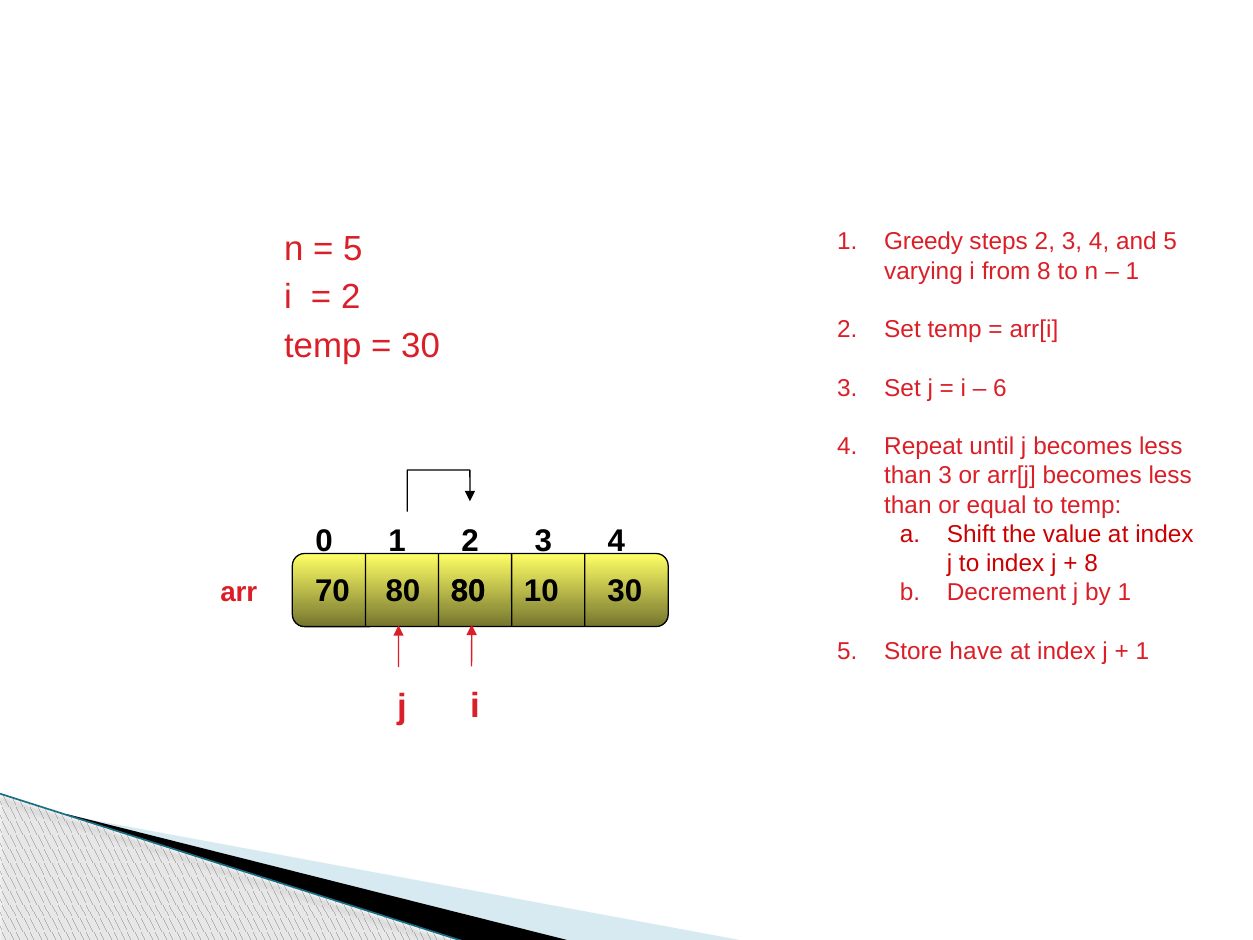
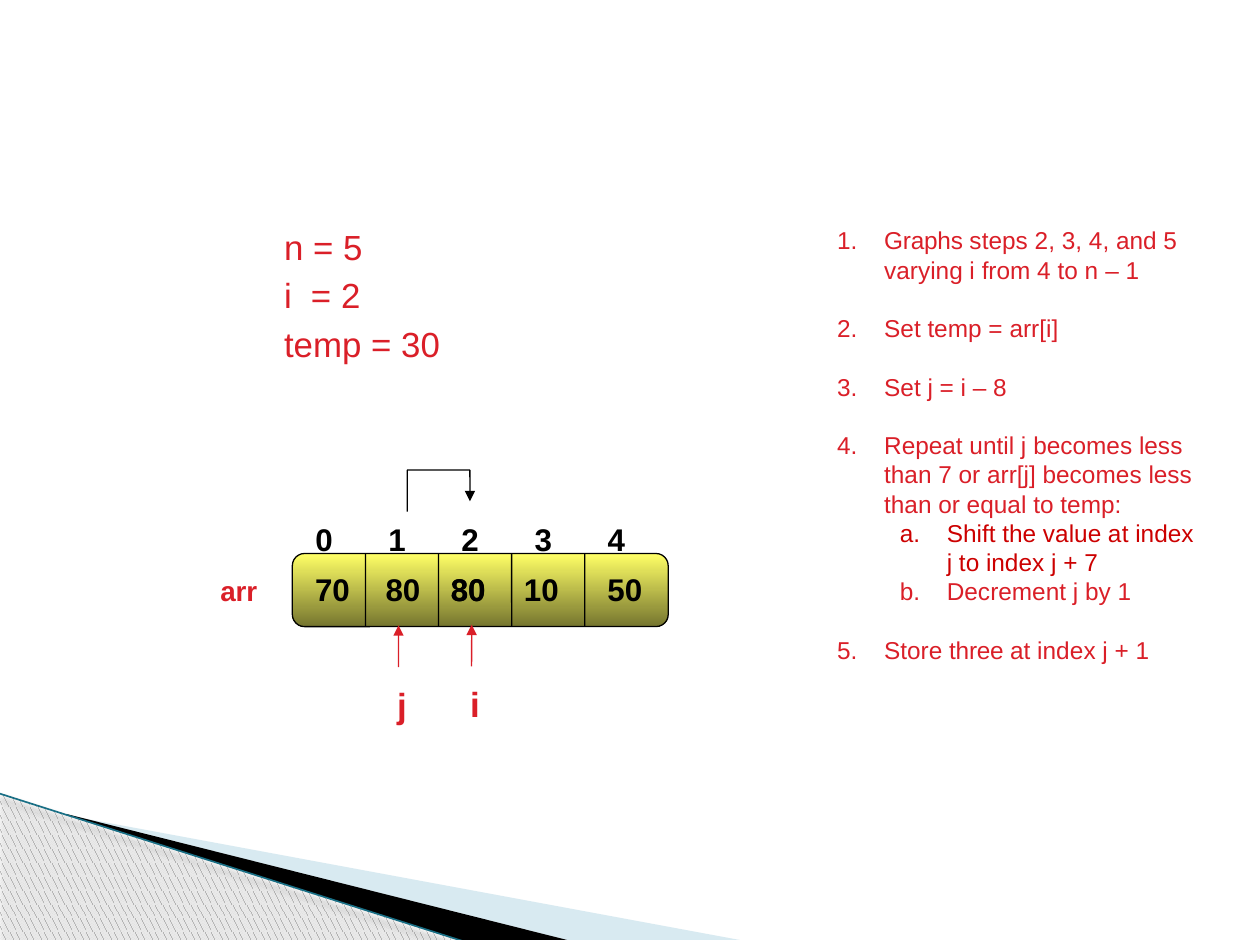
Greedy: Greedy -> Graphs (924, 242)
from 8: 8 -> 4 (1044, 271)
6: 6 -> 8 (1000, 388)
than 3: 3 -> 7 (945, 476)
8: 8 -> 7 (1091, 564)
80 30: 30 -> 50 (625, 591)
have: have -> three (976, 651)
